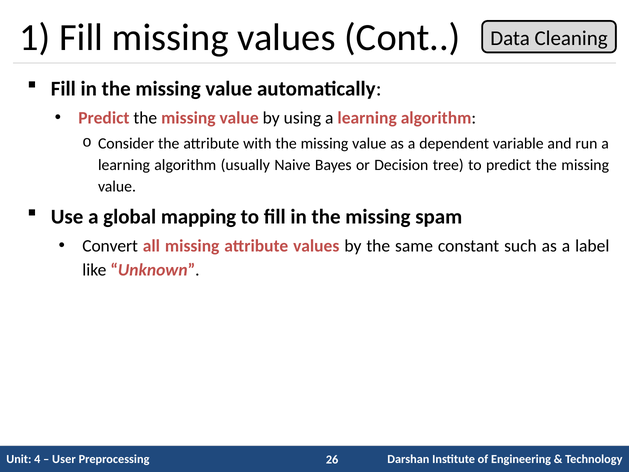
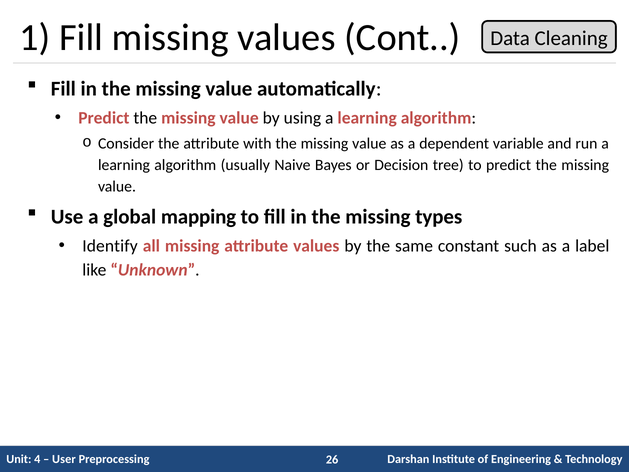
spam: spam -> types (439, 217)
Convert: Convert -> Identify (110, 246)
